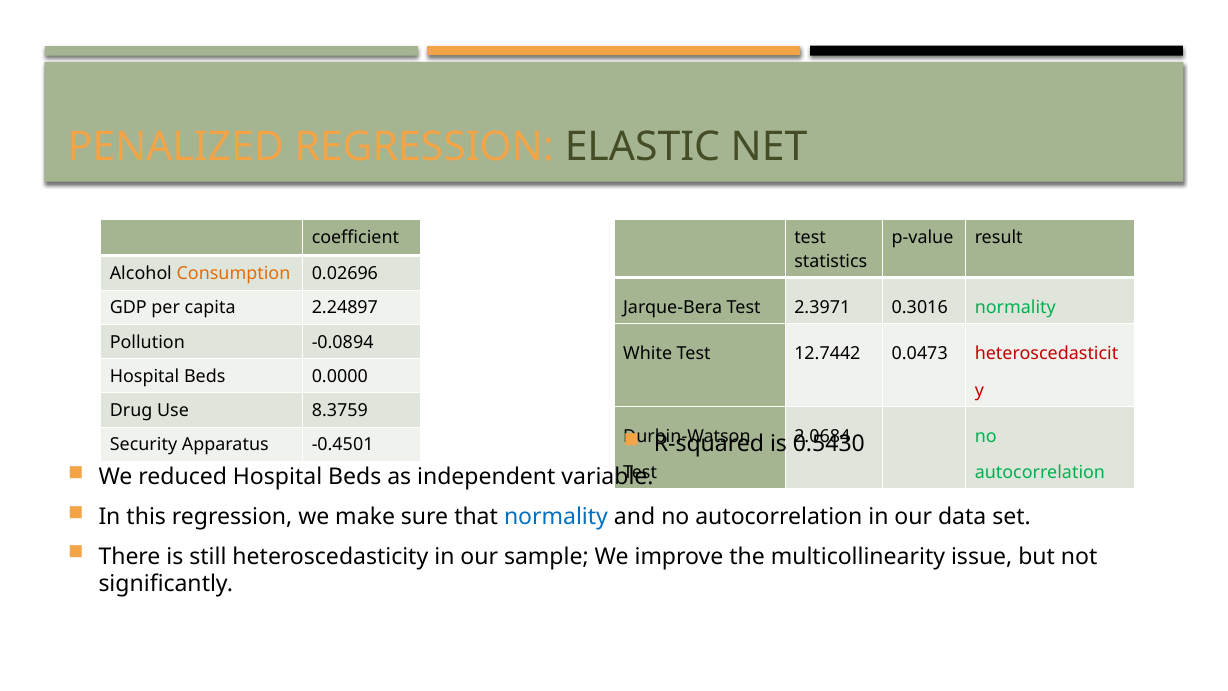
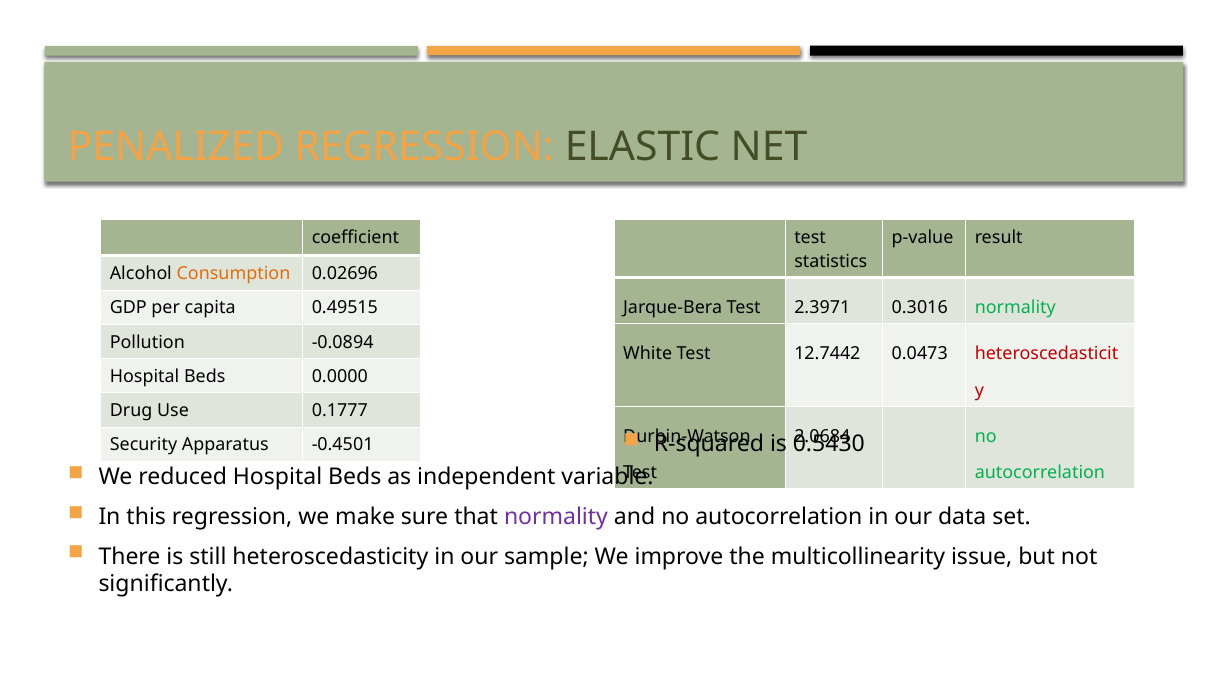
2.24897: 2.24897 -> 0.49515 (345, 308)
8.3759: 8.3759 -> 0.1777 (340, 411)
normality colour: blue -> purple (556, 516)
